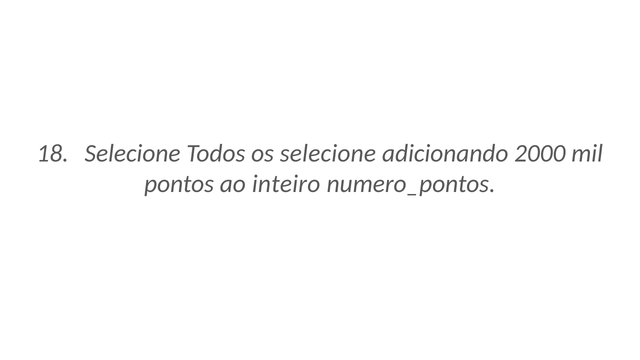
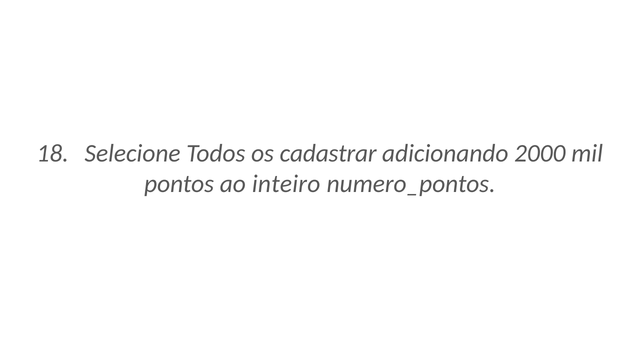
os selecione: selecione -> cadastrar (328, 153)
